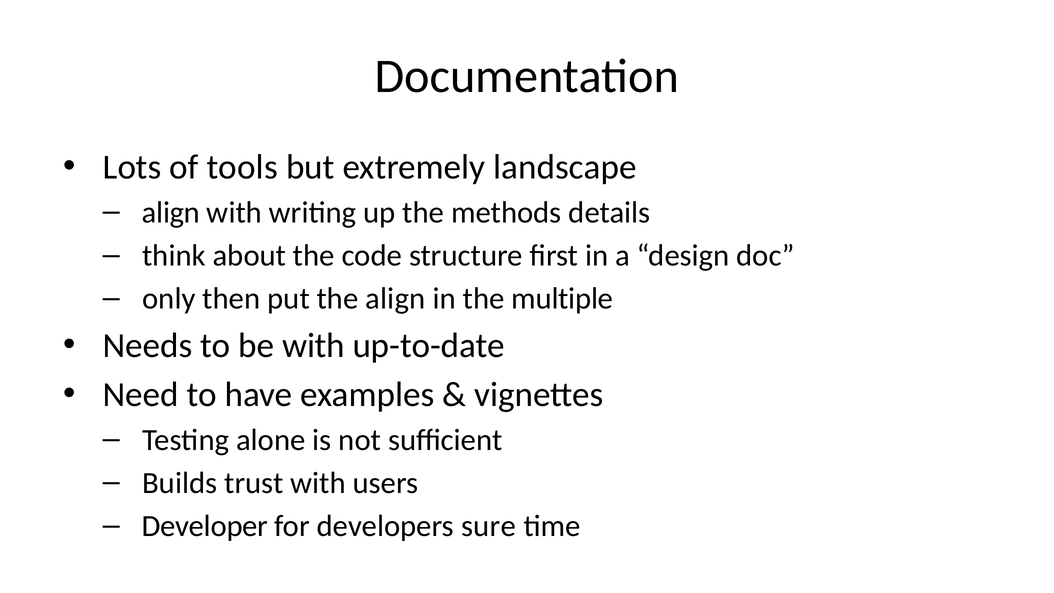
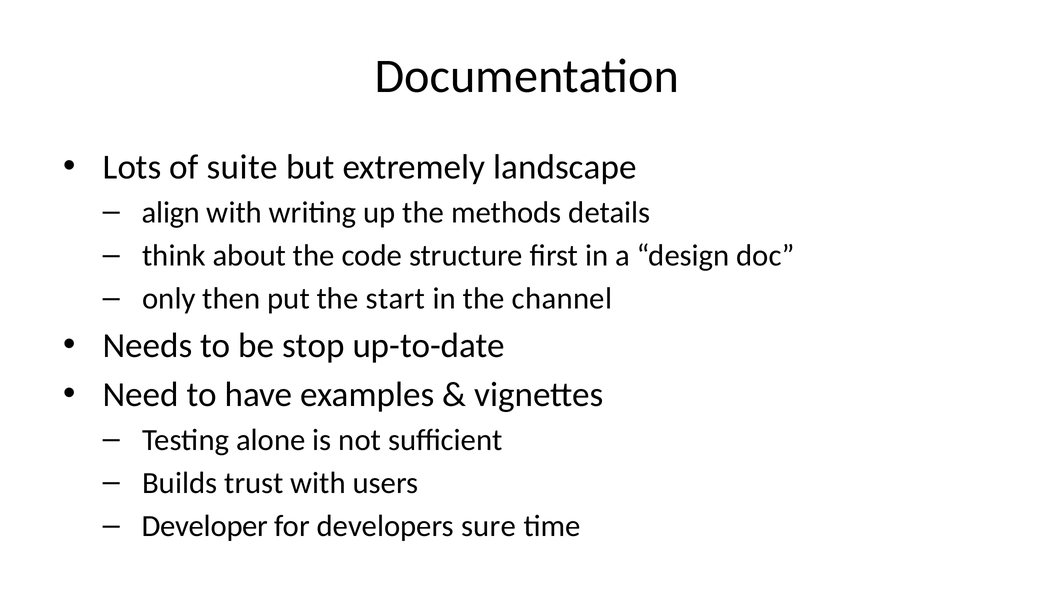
tools: tools -> suite (242, 167)
the align: align -> start (395, 299)
multiple: multiple -> channel (562, 299)
be with: with -> stop (313, 345)
